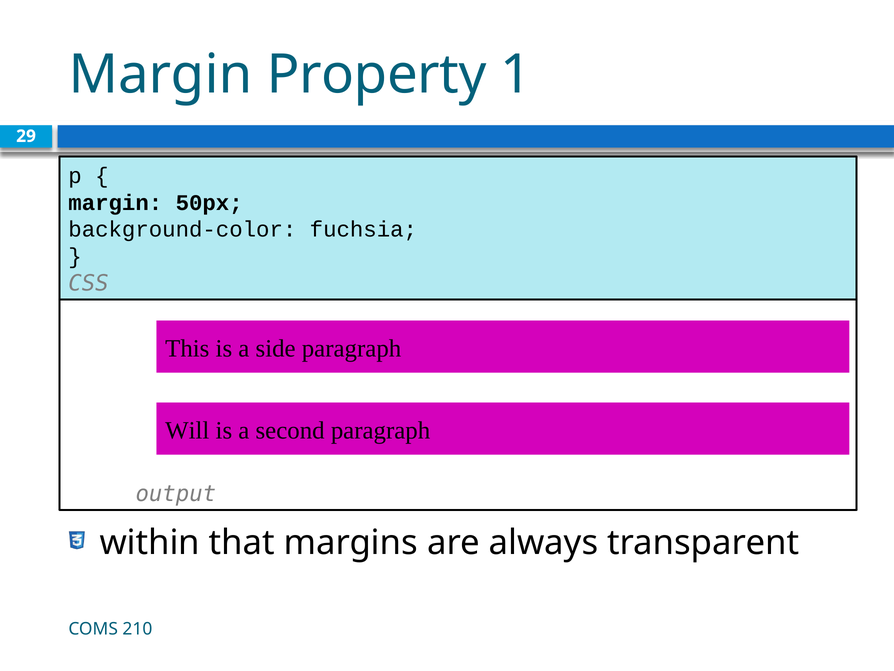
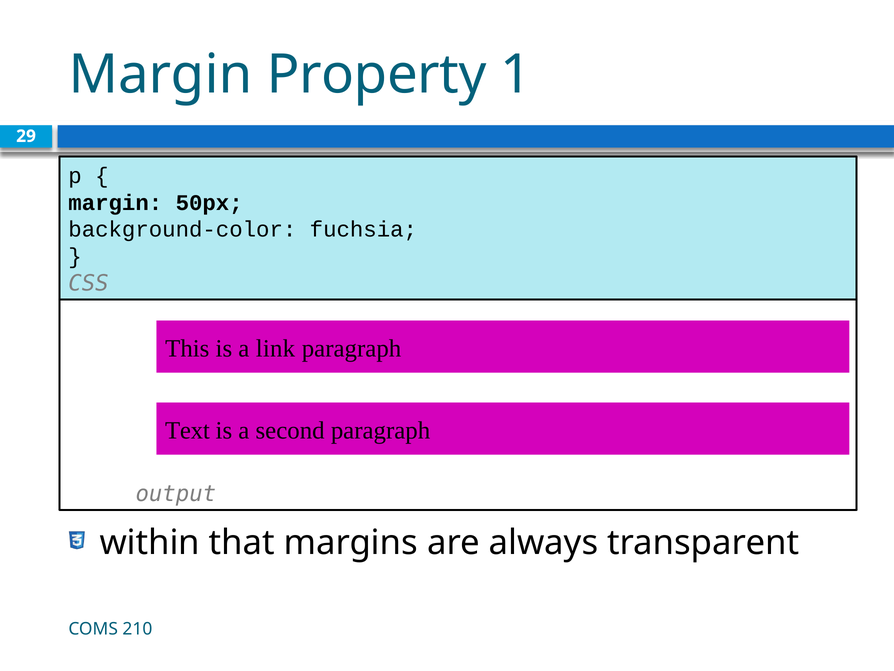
side: side -> link (275, 348)
Will: Will -> Text (187, 430)
